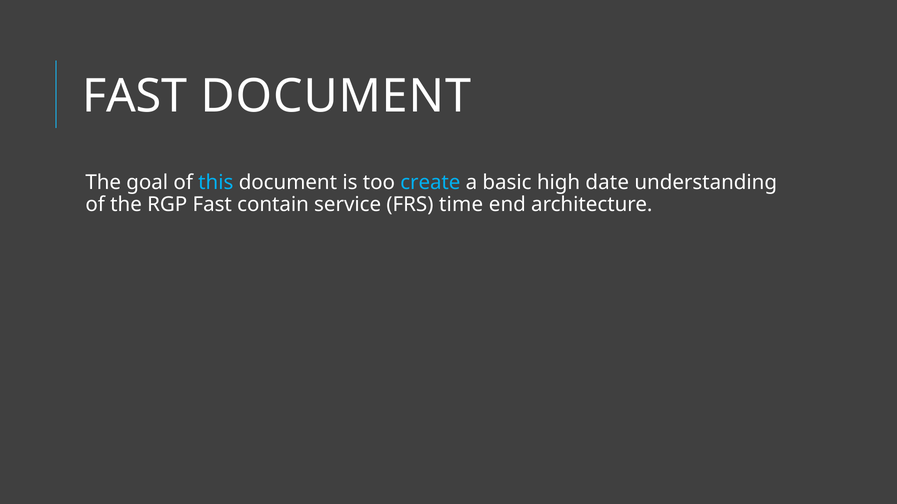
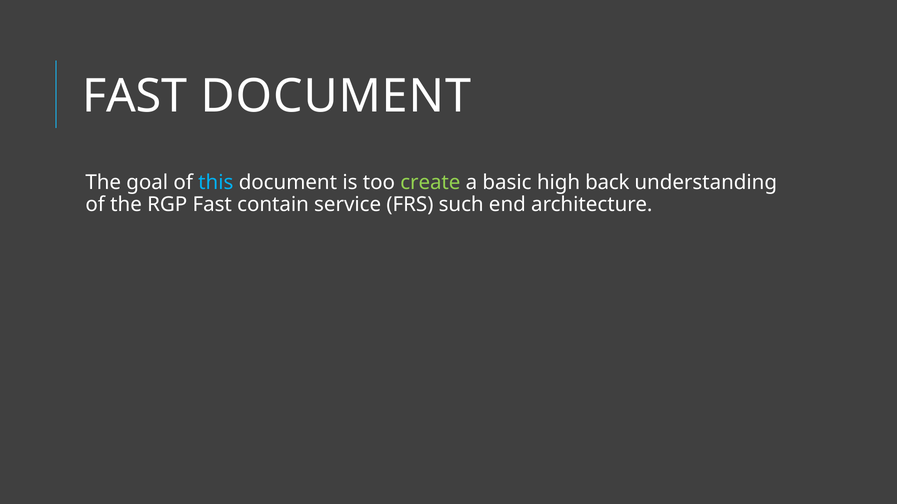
create colour: light blue -> light green (430, 183)
date: date -> back (607, 183)
time: time -> such (461, 205)
